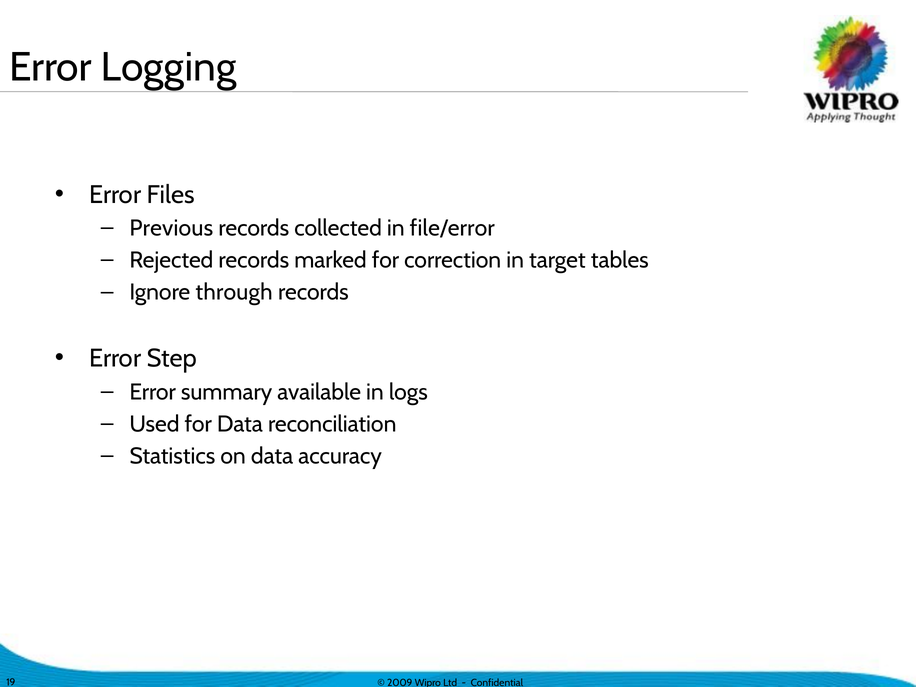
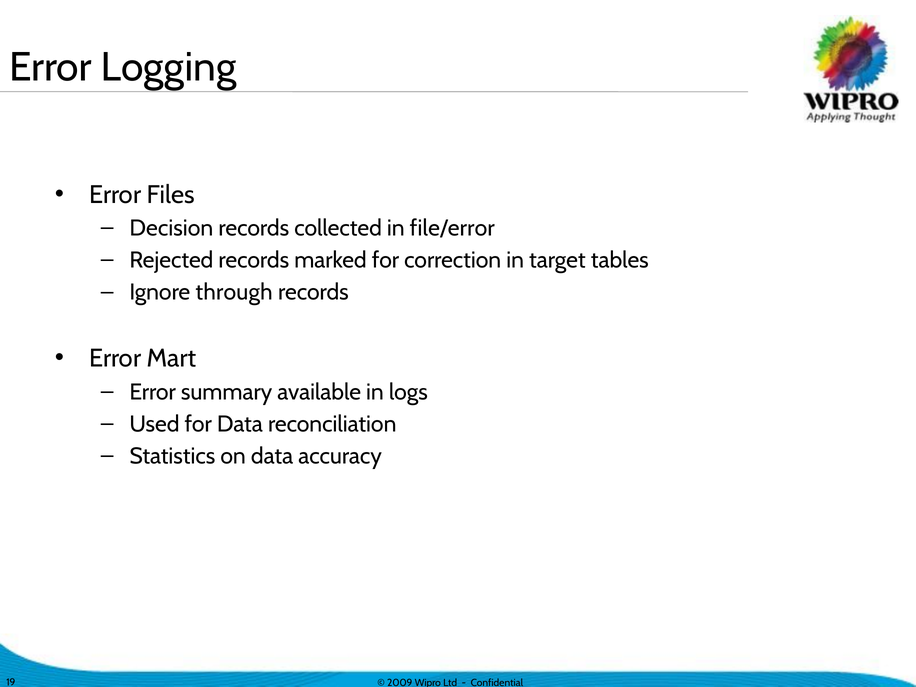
Previous: Previous -> Decision (171, 228)
Step: Step -> Mart (172, 359)
